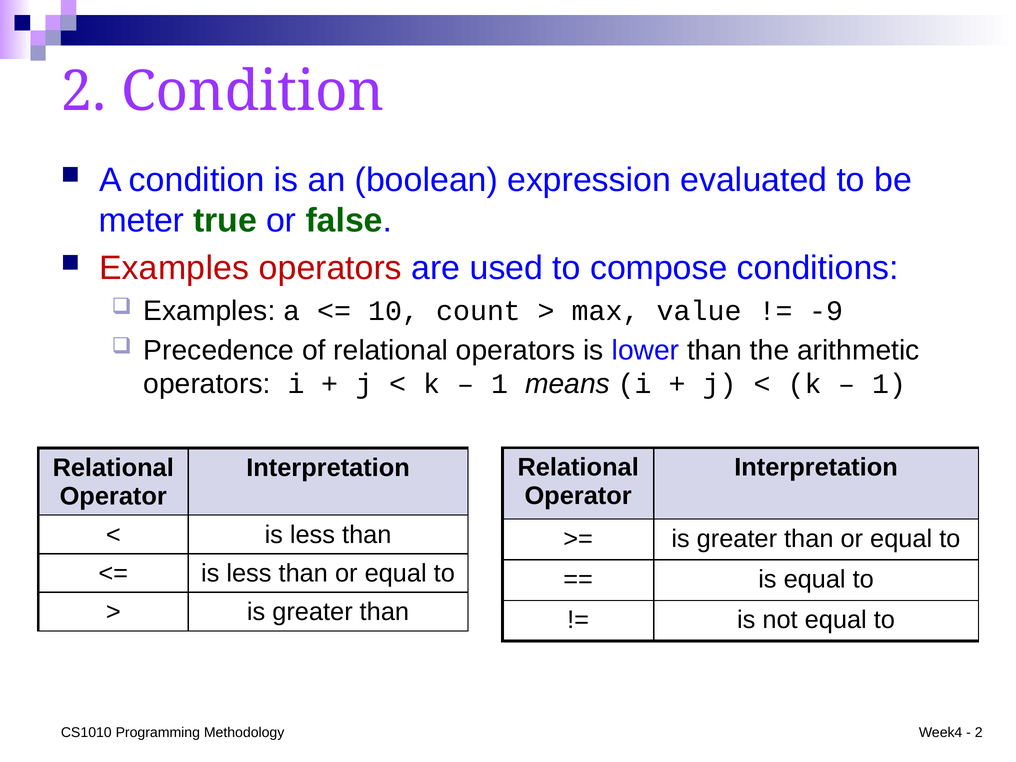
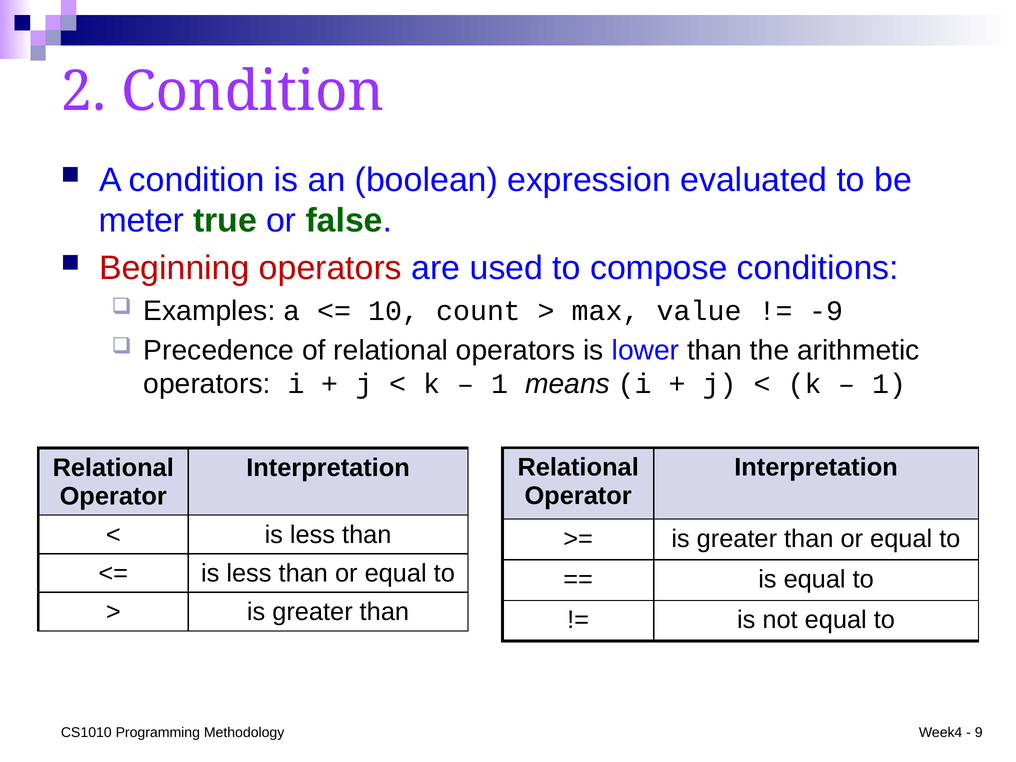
Examples: Examples -> Beginning (174, 268)
2: 2 -> 9 (979, 733)
